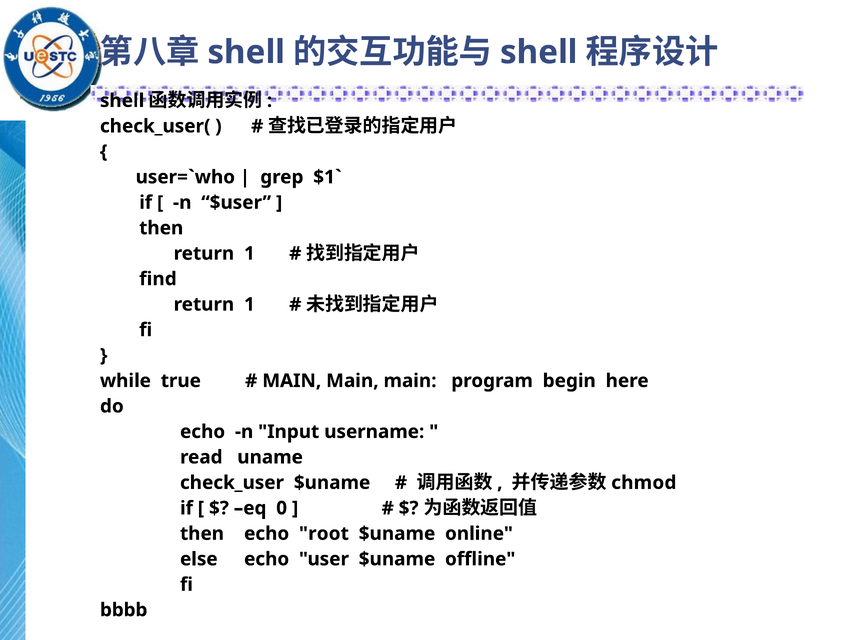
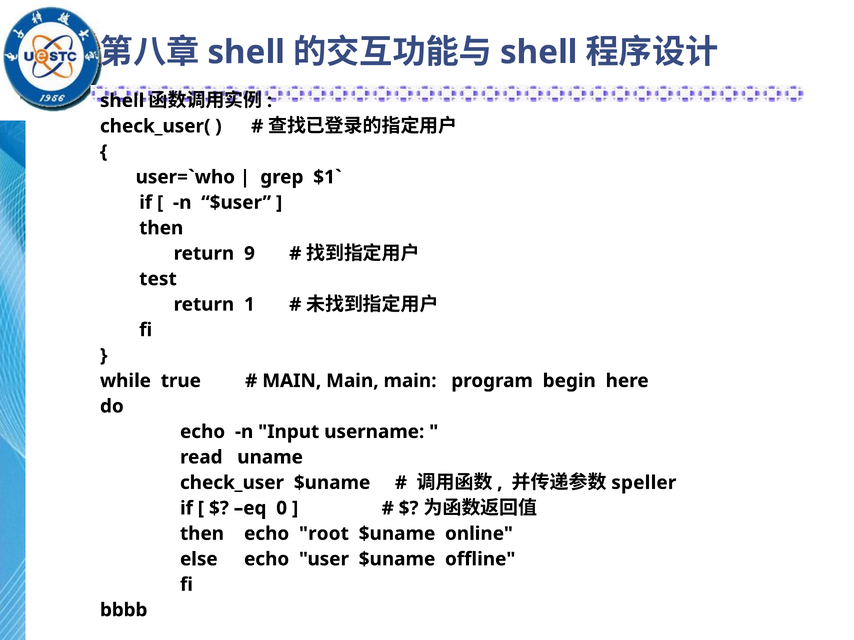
1: 1 -> 9 (249, 254)
find: find -> test (158, 279)
chmod: chmod -> speller (644, 483)
